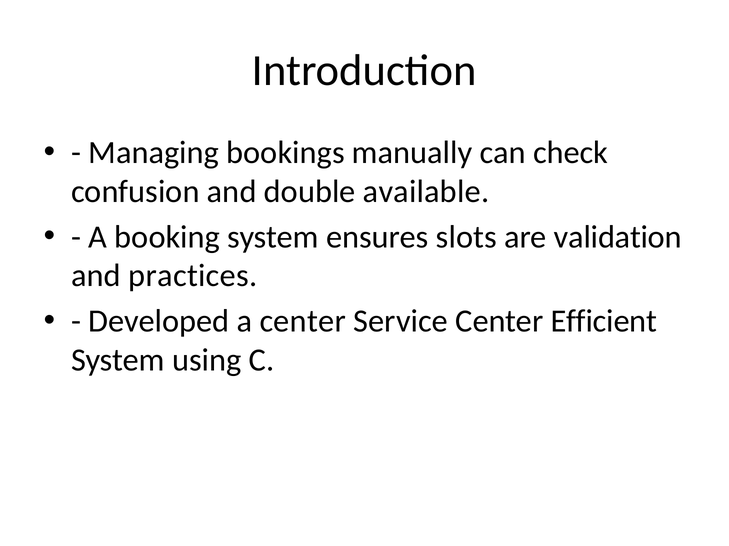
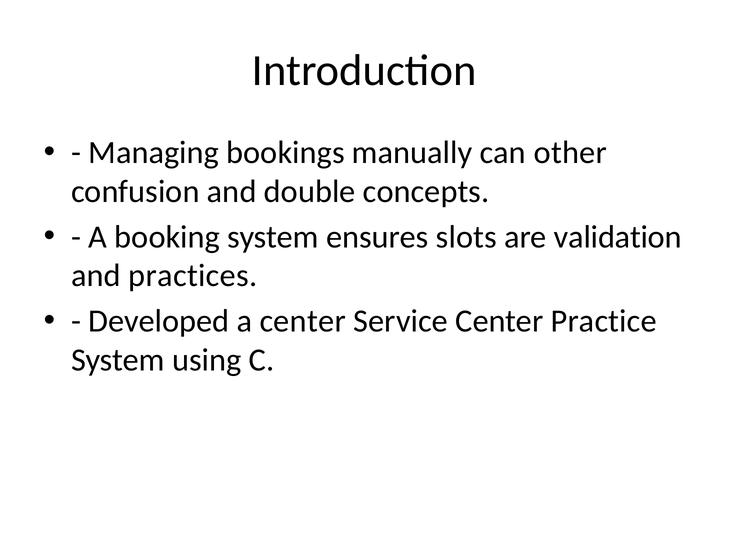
check: check -> other (570, 153)
available: available -> concepts (426, 192)
Efficient: Efficient -> Practice (604, 321)
